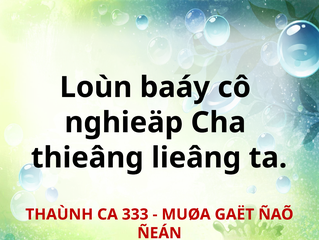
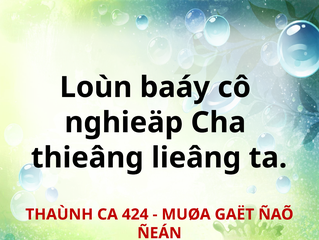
333: 333 -> 424 (135, 214)
